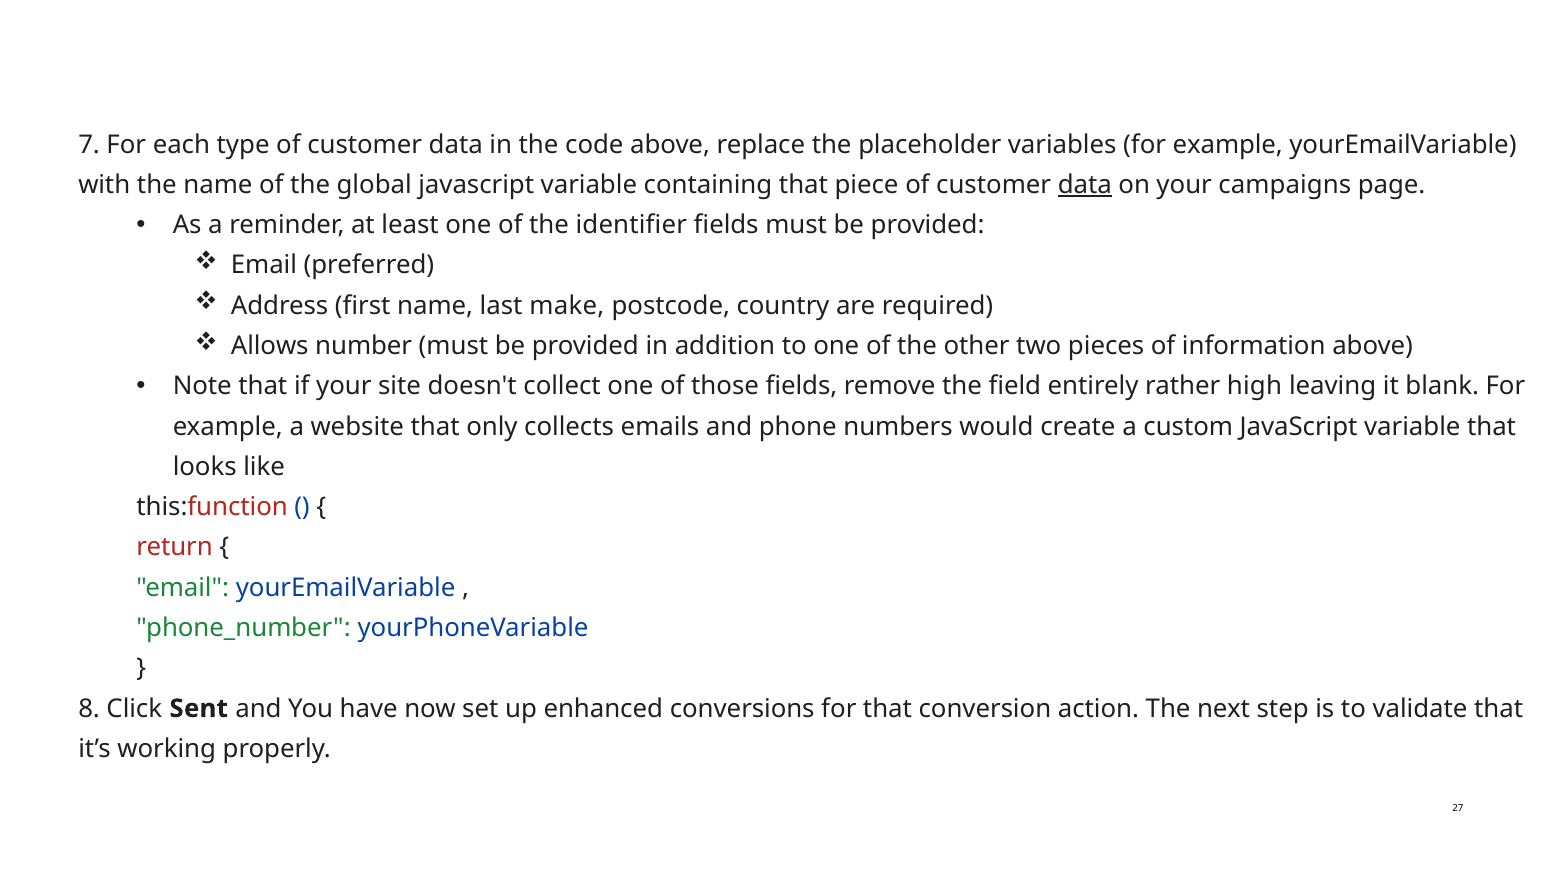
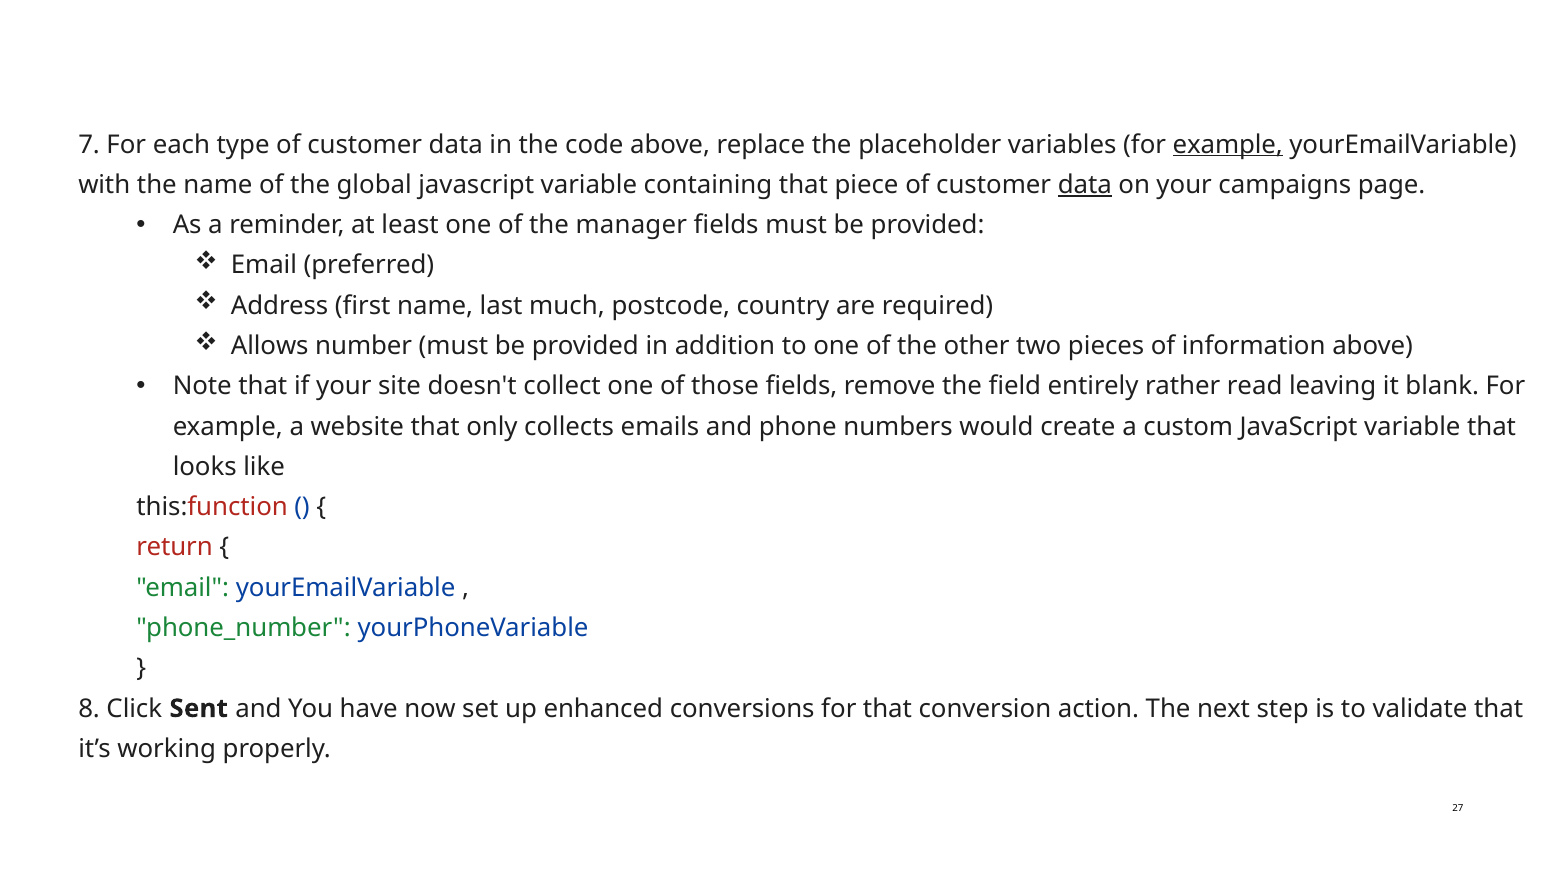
example underline: none -> present (1228, 145)
identifier: identifier -> manager (631, 225)
make: make -> much (567, 306)
high: high -> read (1255, 386)
